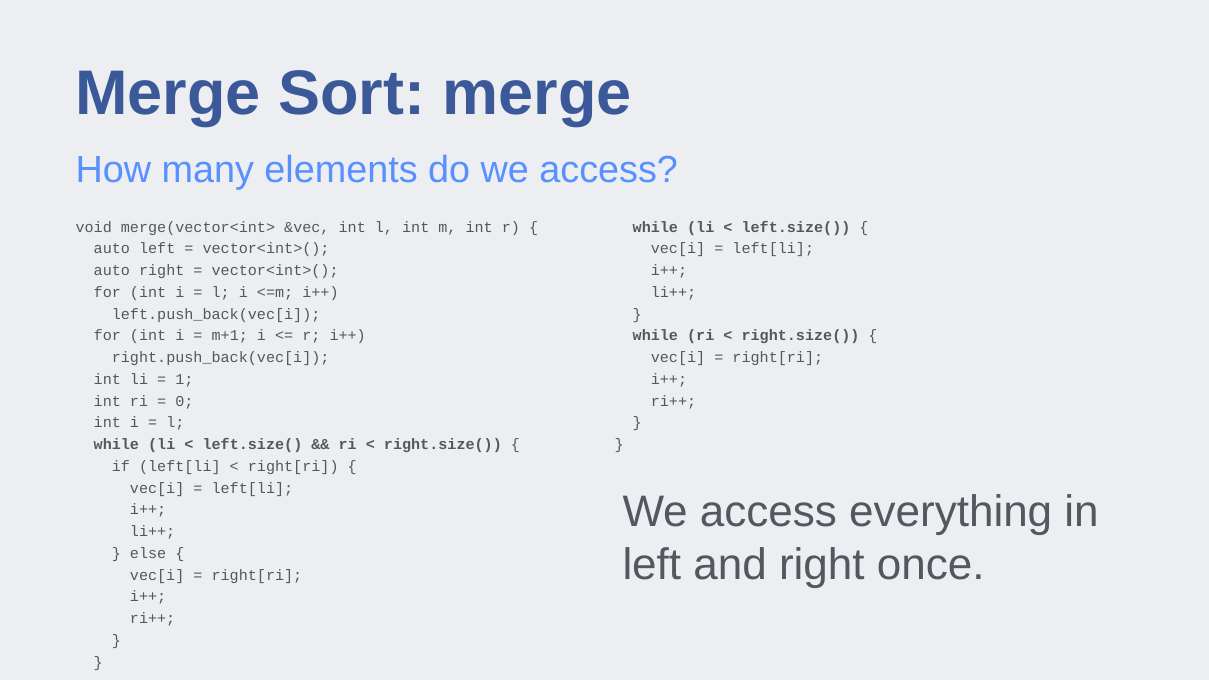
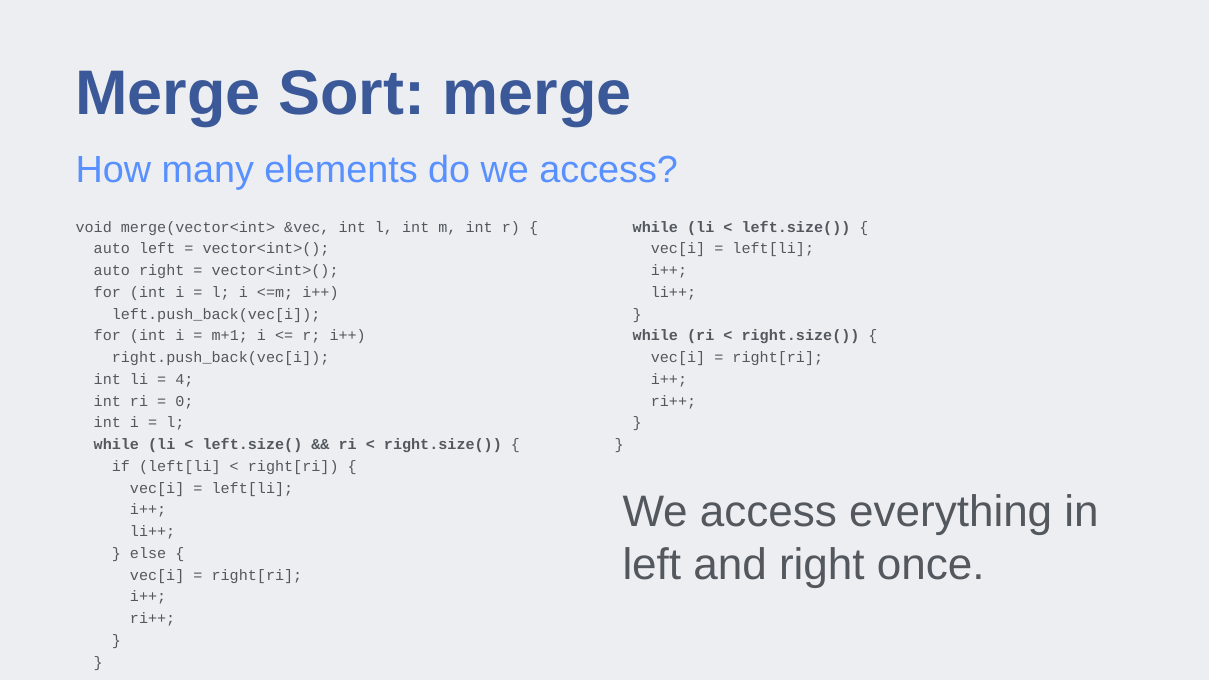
1: 1 -> 4 (184, 379)
